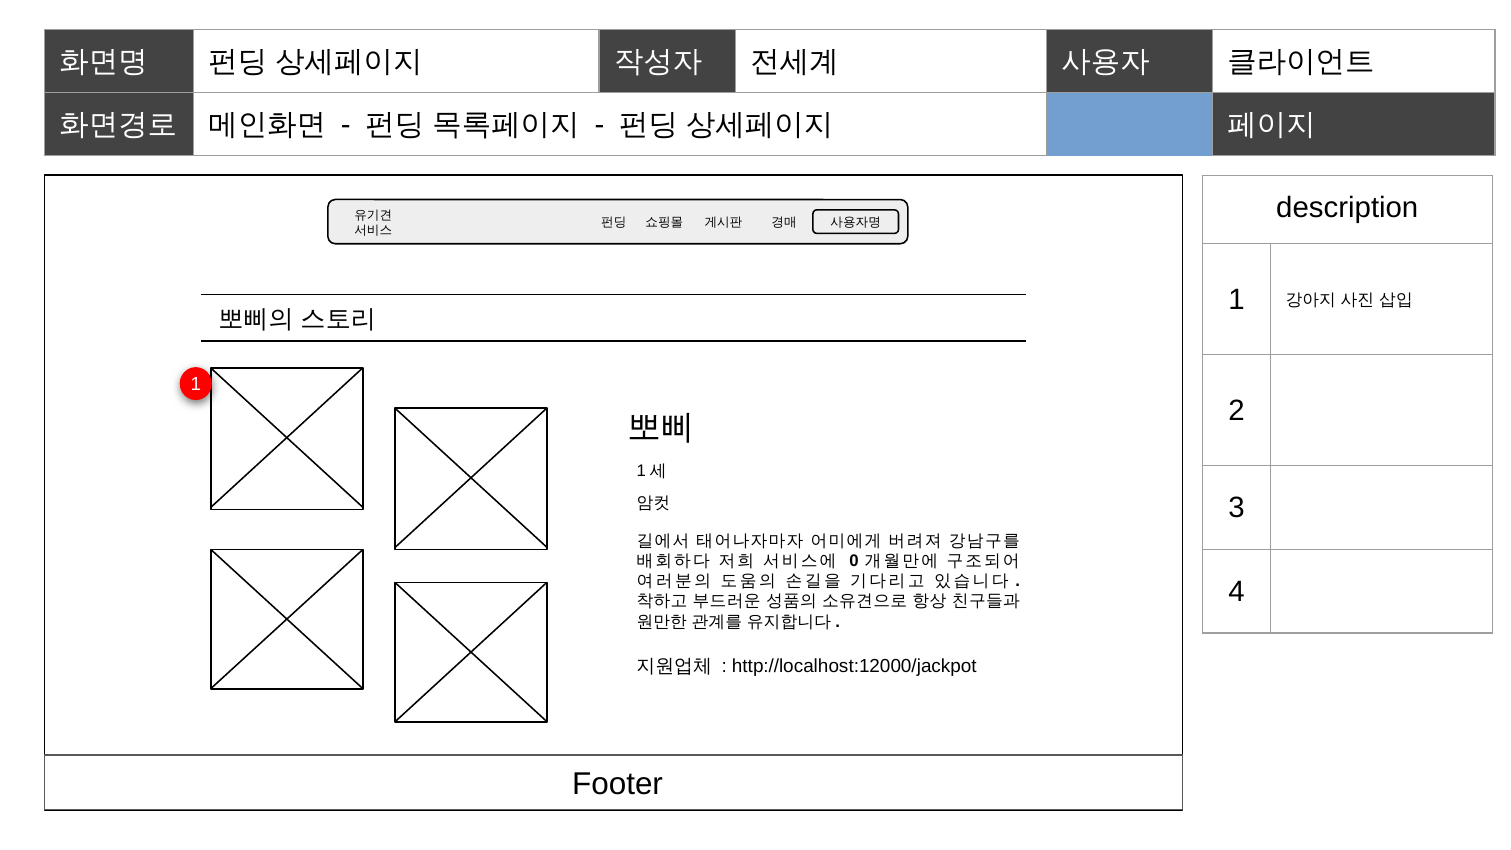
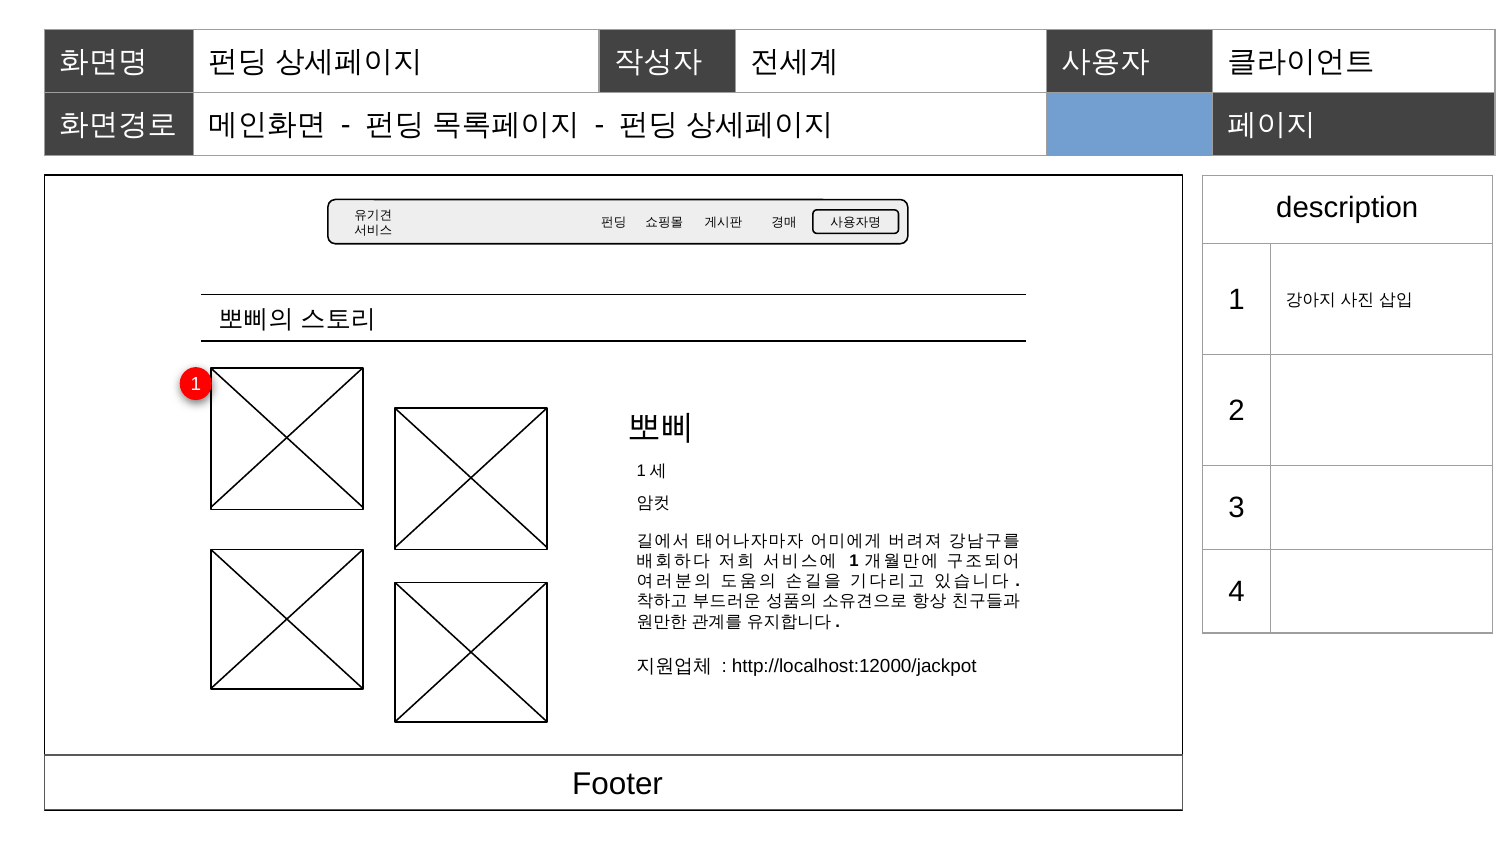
0: 0 -> 1 (854, 561)
